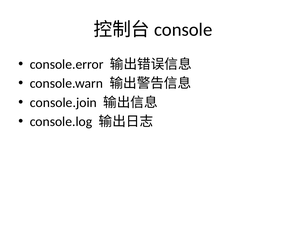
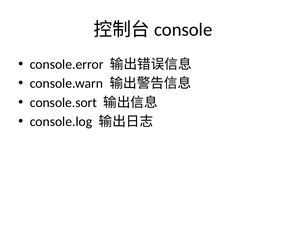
console.join: console.join -> console.sort (63, 102)
